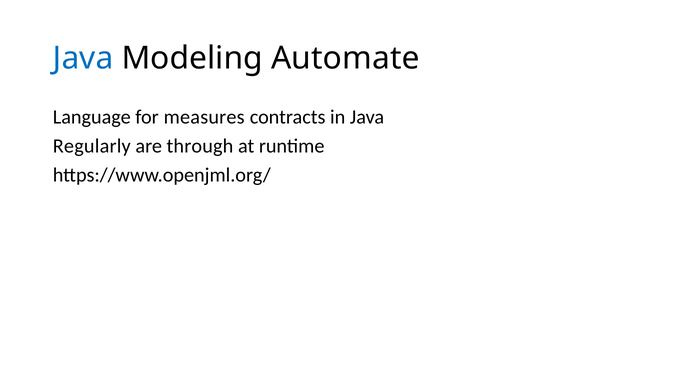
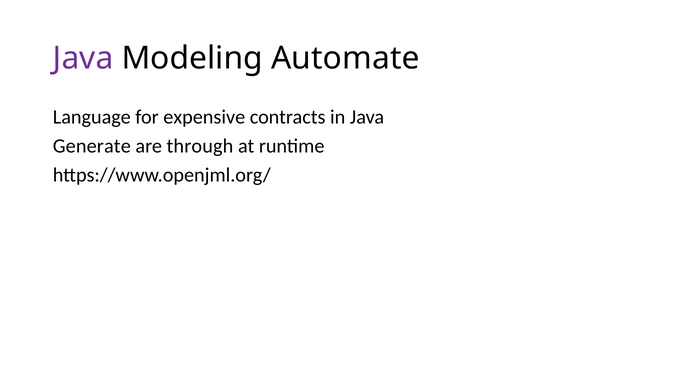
Java colour: blue -> purple (83, 58)
measures: measures -> expensive (204, 117)
Regularly: Regularly -> Generate (92, 146)
